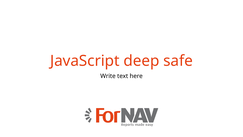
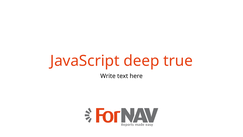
safe: safe -> true (178, 61)
